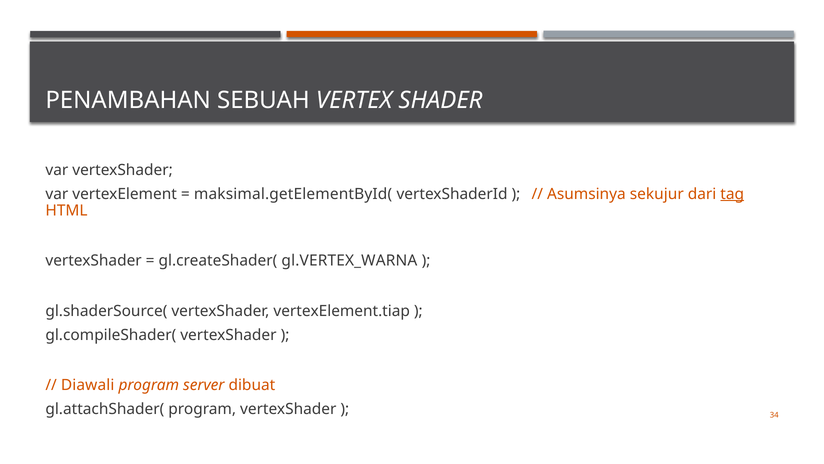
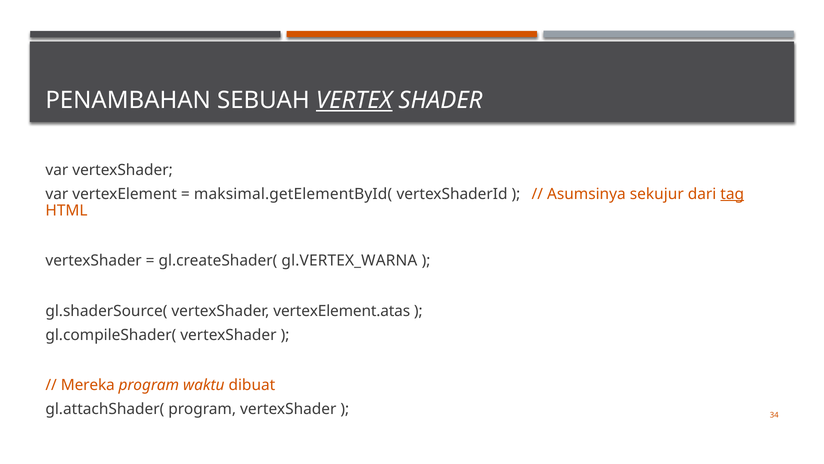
VERTEX underline: none -> present (354, 100)
vertexElement.tiap: vertexElement.tiap -> vertexElement.atas (342, 311)
Diawali: Diawali -> Mereka (88, 385)
server: server -> waktu (204, 385)
